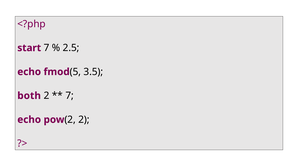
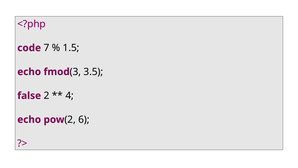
start: start -> code (29, 48)
2.5: 2.5 -> 1.5 (71, 48)
5: 5 -> 3 (75, 72)
both: both -> false (29, 95)
7: 7 -> 4 (70, 95)
2 2: 2 -> 6 (84, 119)
